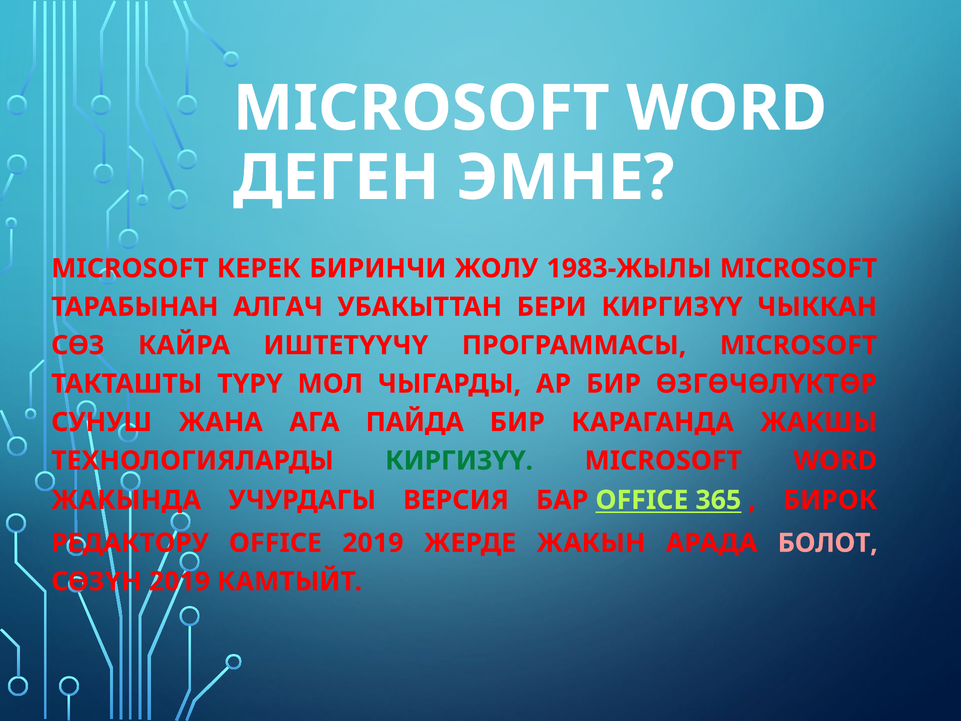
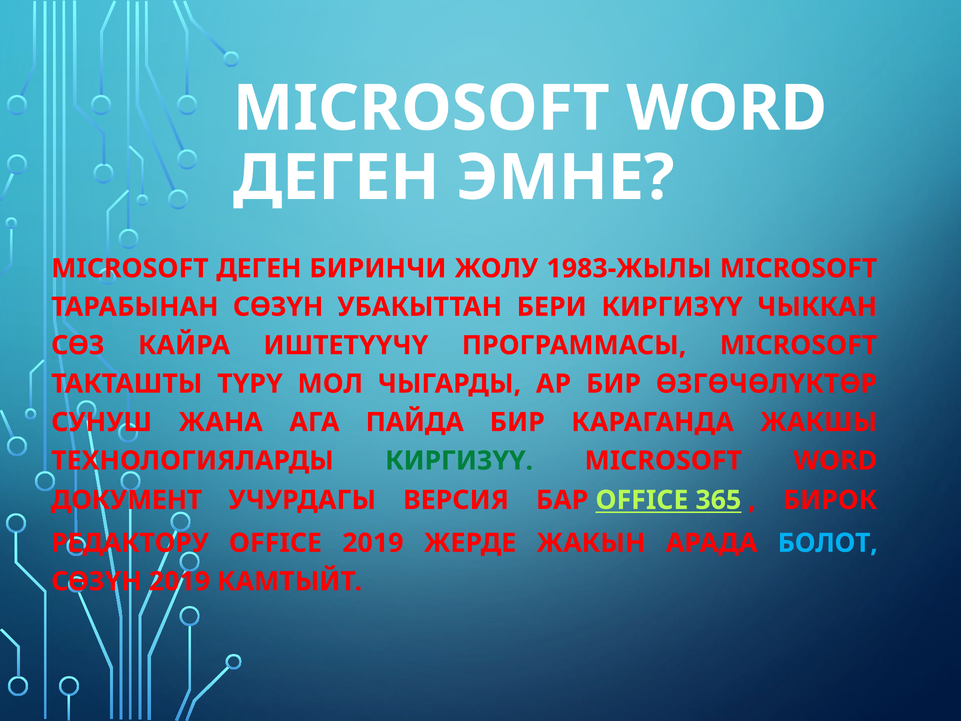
MICROSOFT КЕРЕК: КЕРЕК -> ДЕГЕН (259, 268)
ТАРАБЫНАН АЛГАЧ: АЛГАЧ -> СӨЗҮН (278, 307)
ЖАКЫНДА: ЖАКЫНДА -> ДОКУМЕНТ (126, 500)
БОЛОТ colour: pink -> light blue (828, 543)
